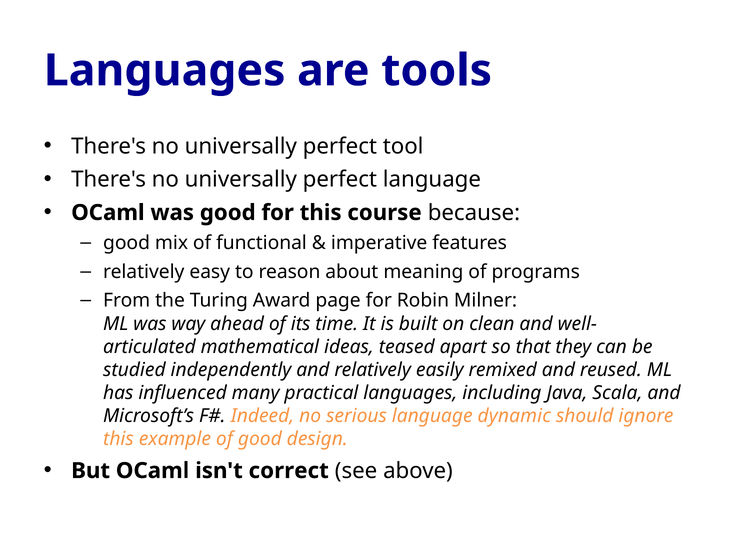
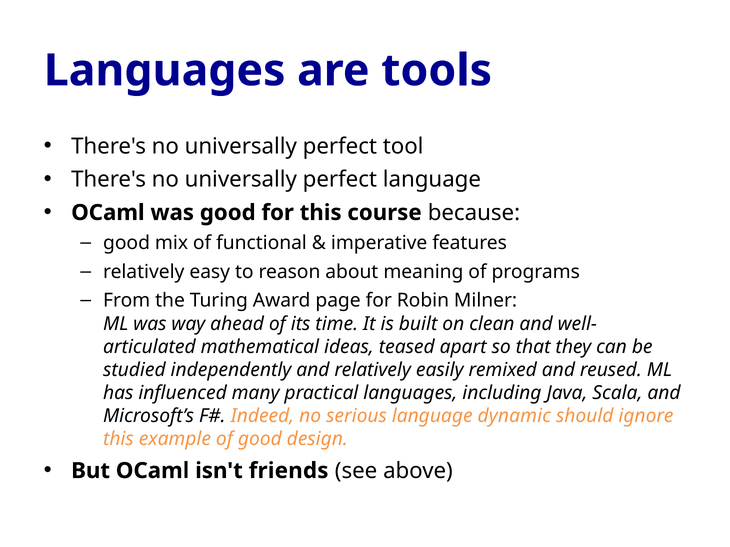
correct: correct -> friends (289, 471)
